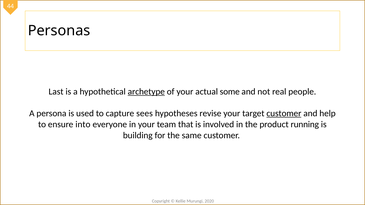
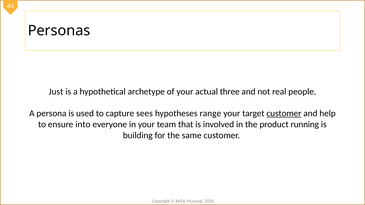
Last: Last -> Just (56, 92)
archetype underline: present -> none (146, 92)
some: some -> three (230, 92)
revise: revise -> range (210, 114)
